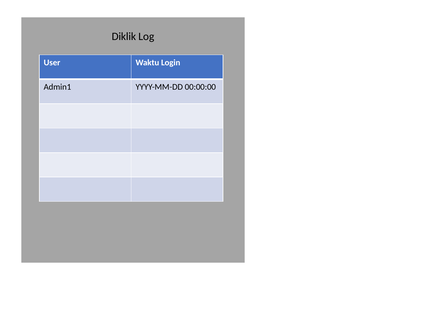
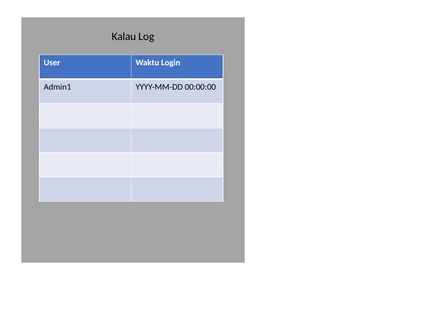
Diklik: Diklik -> Kalau (124, 36)
